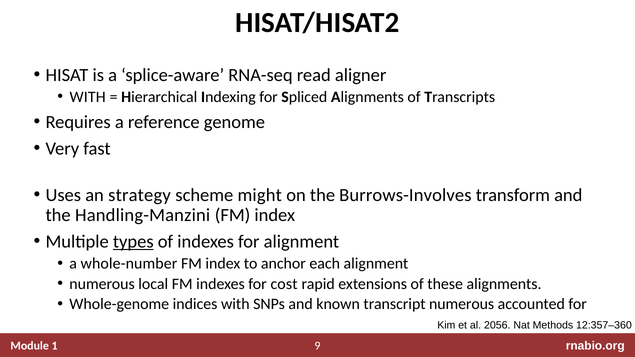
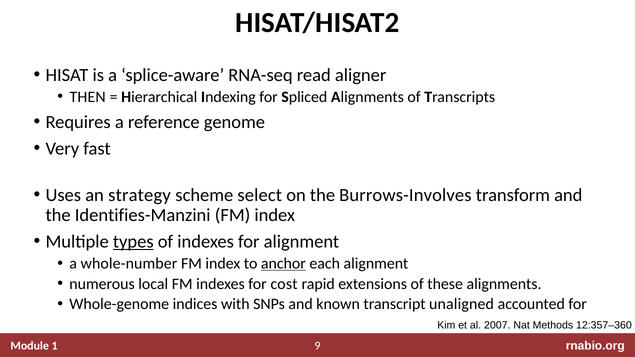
WITH: WITH -> THEN (88, 97)
might: might -> select (260, 195)
Handling-Manzini: Handling-Manzini -> Identifies-Manzini (143, 215)
anchor underline: none -> present (283, 264)
transcript numerous: numerous -> unaligned (462, 304)
2056: 2056 -> 2007 (497, 325)
